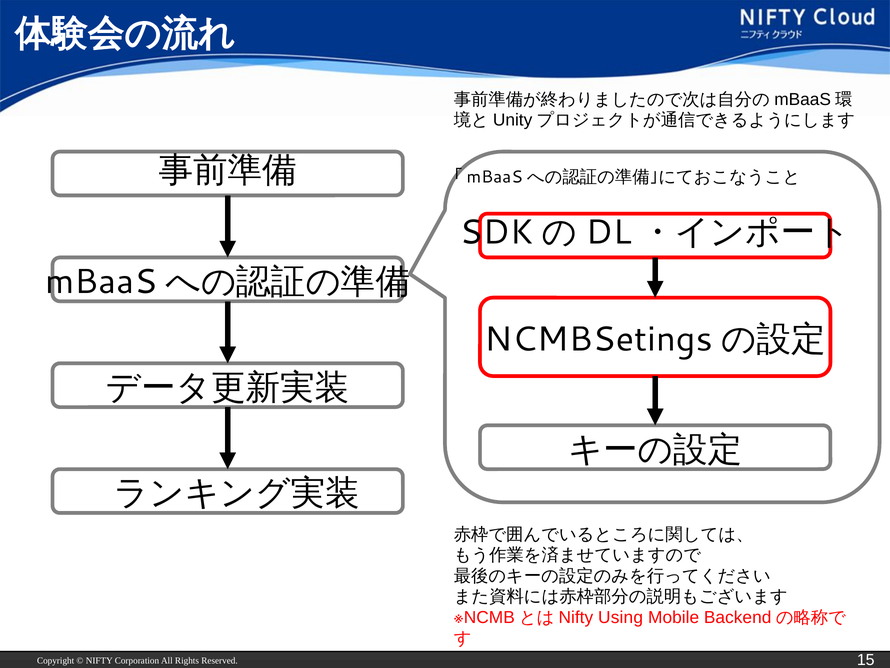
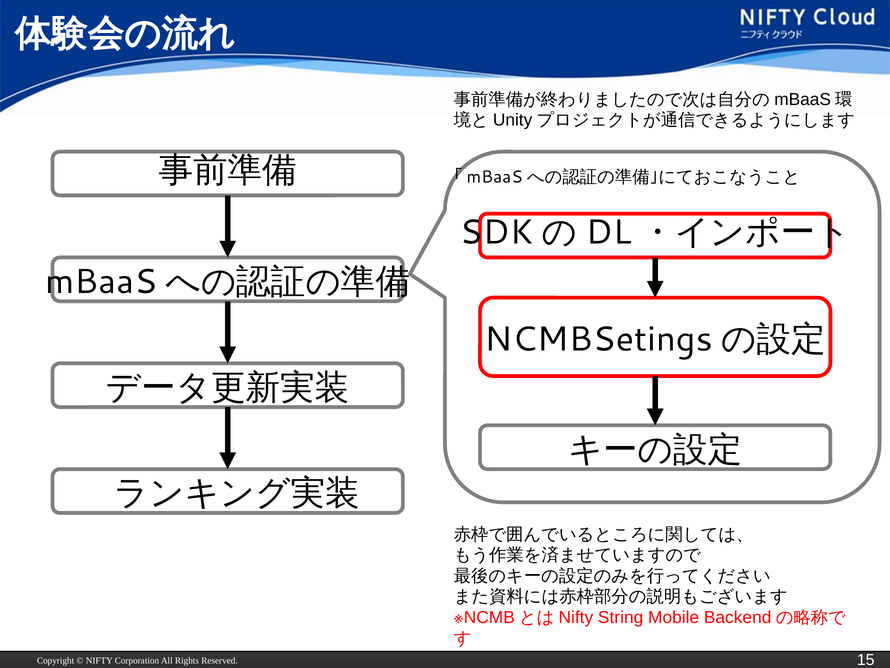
Using: Using -> String (621, 617)
